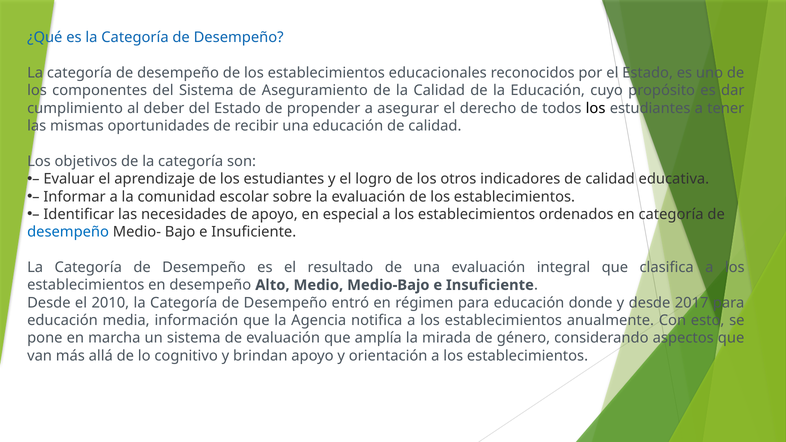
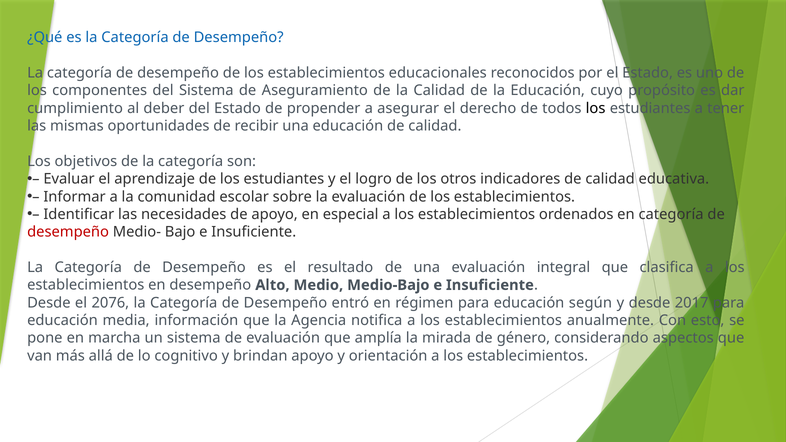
desempeño colour: blue -> red (68, 232)
2010: 2010 -> 2076 (110, 303)
donde: donde -> según (590, 303)
